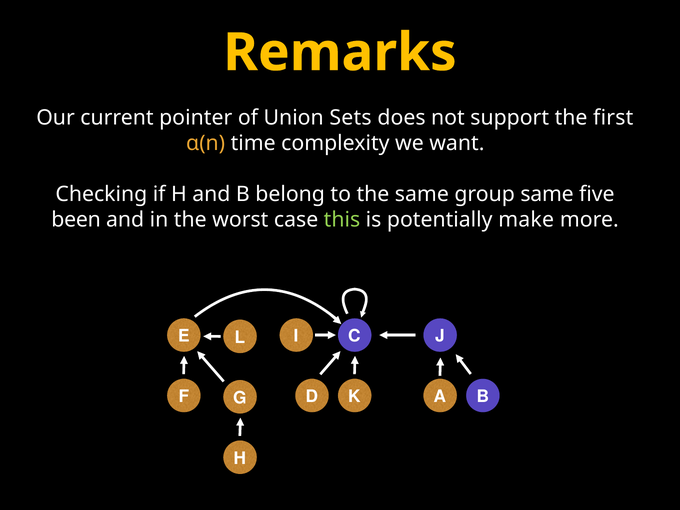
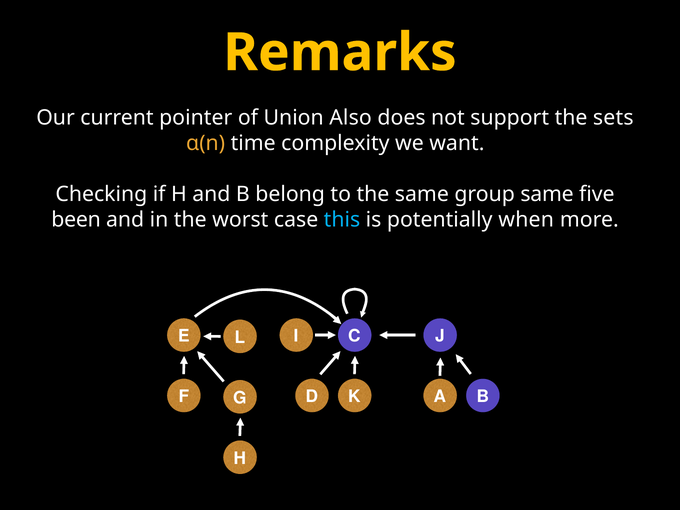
Sets: Sets -> Also (351, 118)
first: first -> sets (613, 118)
this colour: light green -> light blue (342, 220)
make: make -> when (526, 220)
